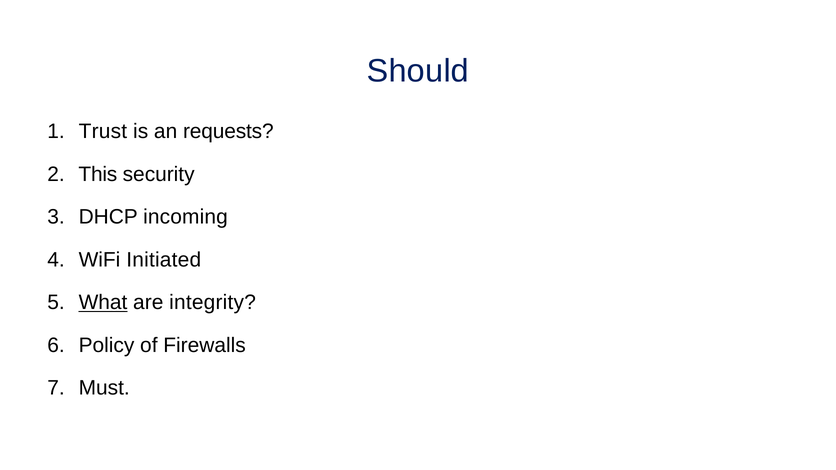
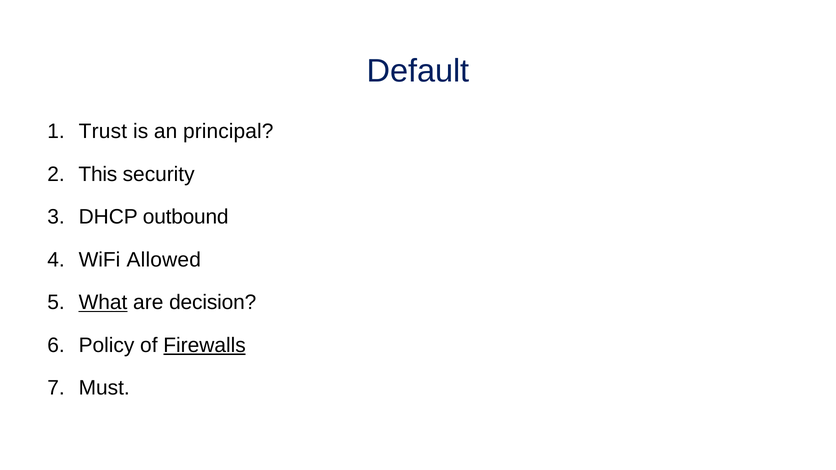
Should: Should -> Default (418, 71)
requests: requests -> principal (228, 131)
incoming: incoming -> outbound (186, 217)
Initiated: Initiated -> Allowed (164, 260)
integrity: integrity -> decision (213, 303)
Firewalls underline: none -> present (205, 345)
